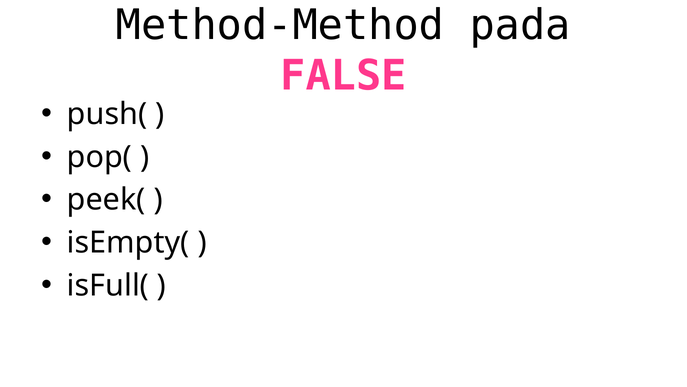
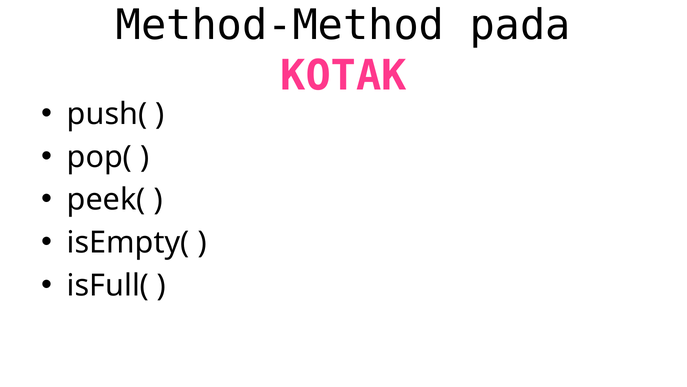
FALSE: FALSE -> KOTAK (343, 76)
